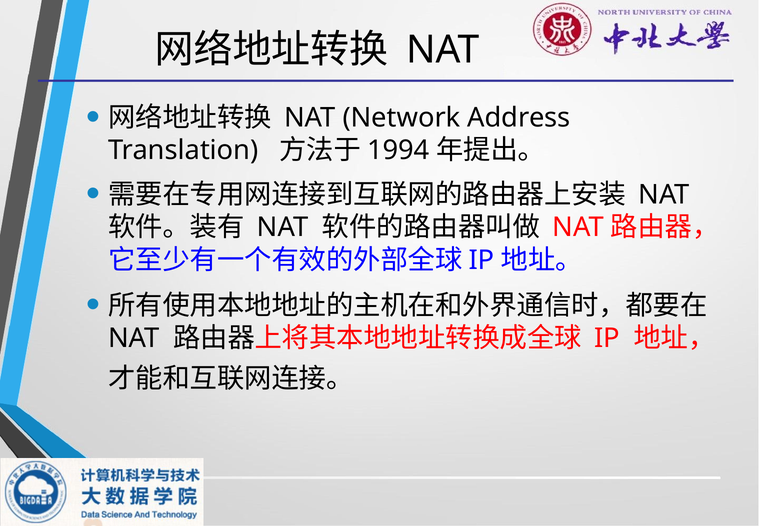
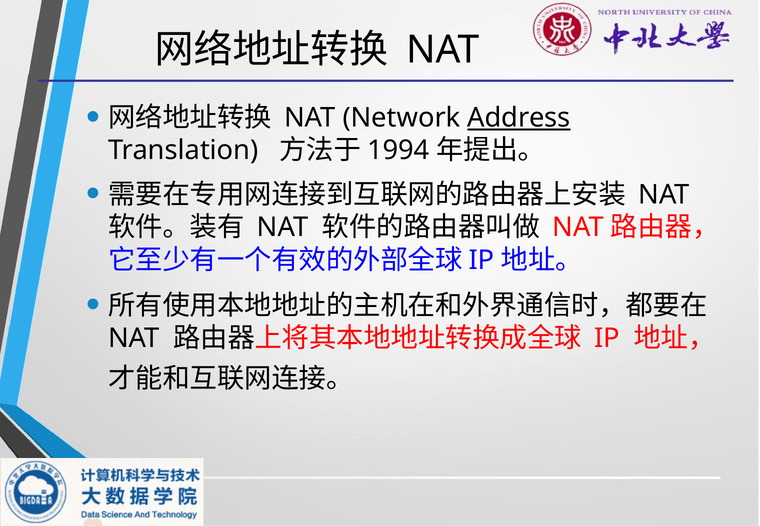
Address underline: none -> present (519, 118)
